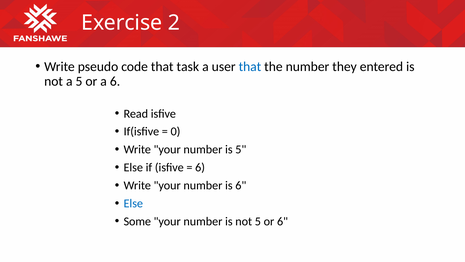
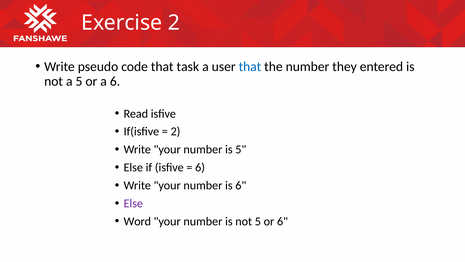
0: 0 -> 2 (175, 131)
Else colour: blue -> purple (133, 203)
Some: Some -> Word (137, 221)
